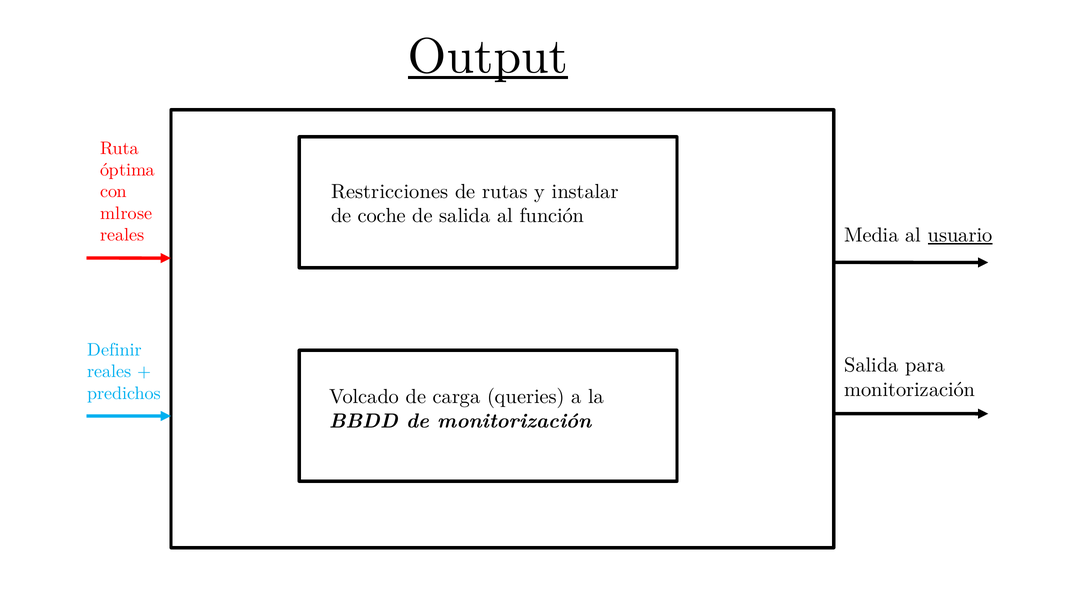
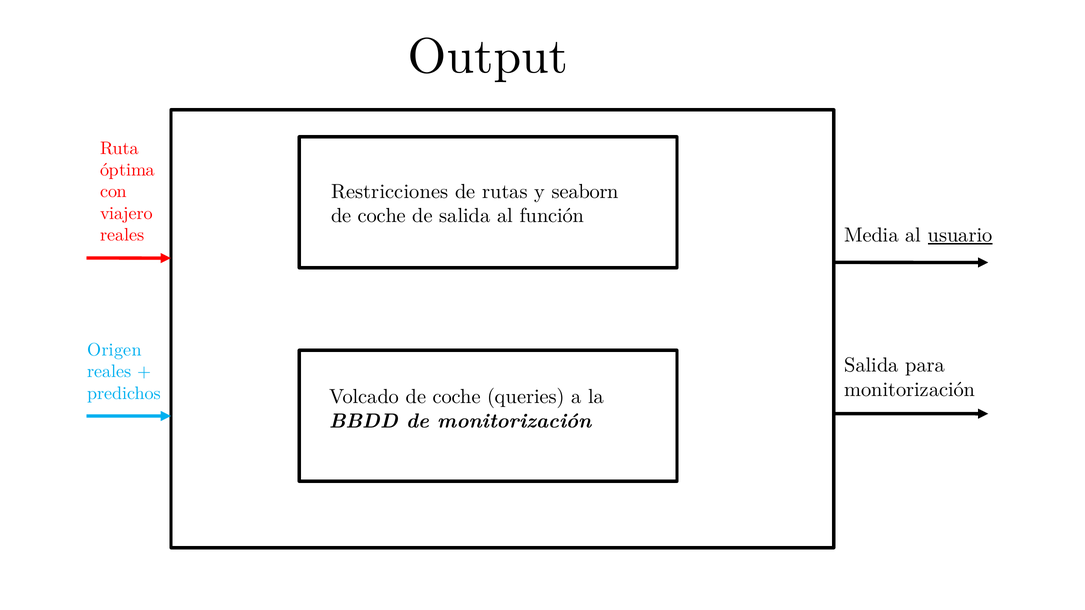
Output underline: present -> none (488, 56)
instalar: instalar -> seaborn (585, 191)
mlrose: mlrose -> viajero (126, 213)
Definir: Definir -> Origen (115, 350)
Volcado de carga: carga -> coche (457, 397)
